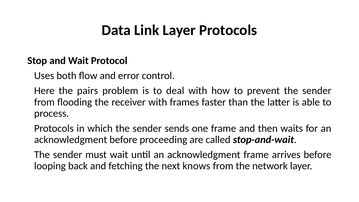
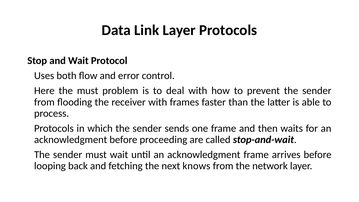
the pairs: pairs -> must (88, 91)
